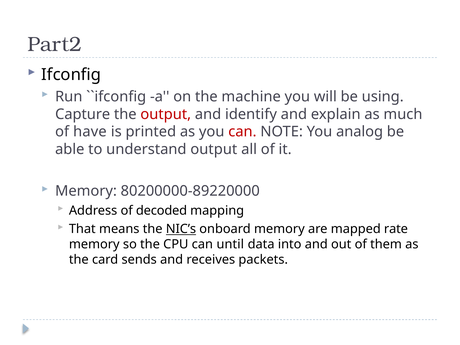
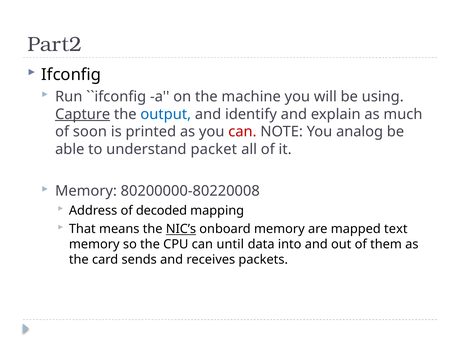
Capture underline: none -> present (83, 114)
output colour: red -> blue (166, 114)
have: have -> soon (90, 132)
understand output: output -> packet (214, 149)
80200000-89220000: 80200000-89220000 -> 80200000-80220008 (190, 191)
rate: rate -> text (396, 229)
